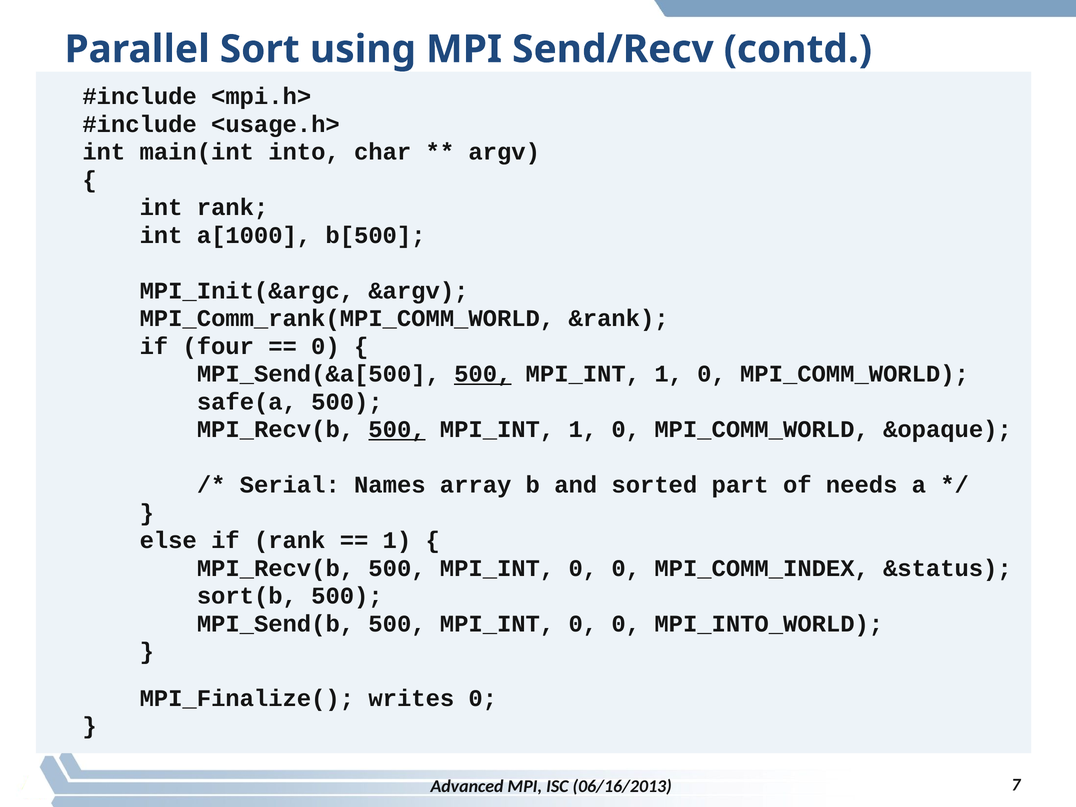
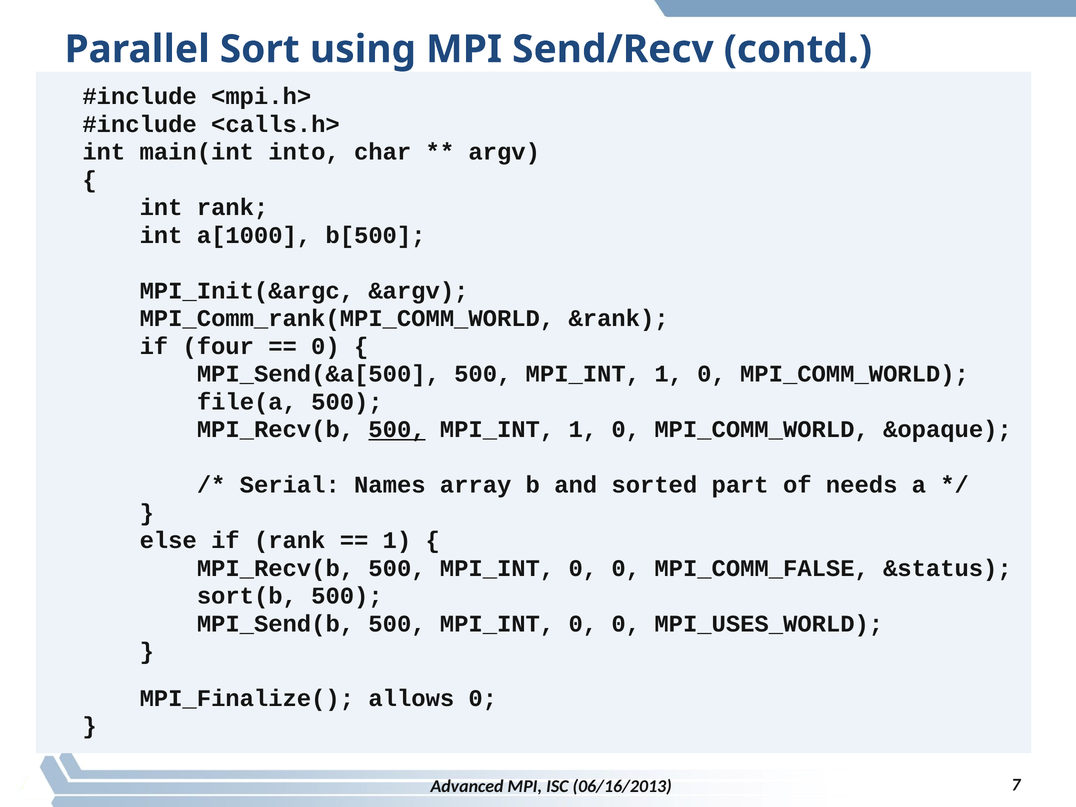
<usage.h>: <usage.h> -> <calls.h> (275, 124)
500 underline: present -> none (483, 374)
safe(a: safe(a -> file(a (247, 402)
MPI_COMM_INDEX: MPI_COMM_INDEX -> MPI_COMM_FALSE (762, 568)
MPI_INTO_WORLD: MPI_INTO_WORLD -> MPI_USES_WORLD (769, 624)
writes: writes -> allows (411, 698)
